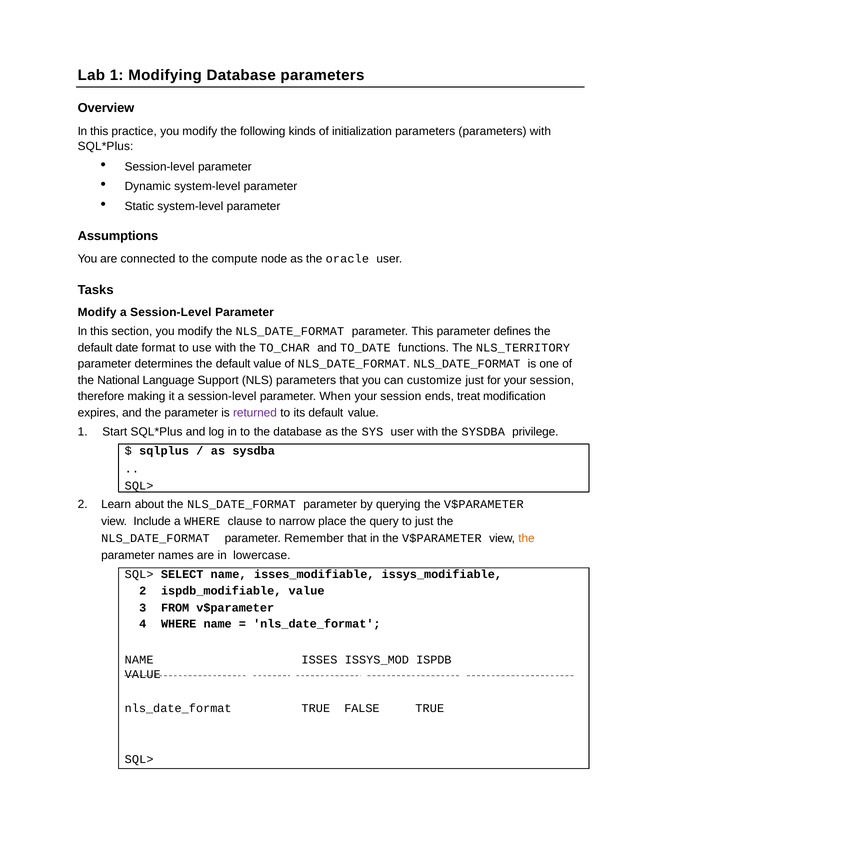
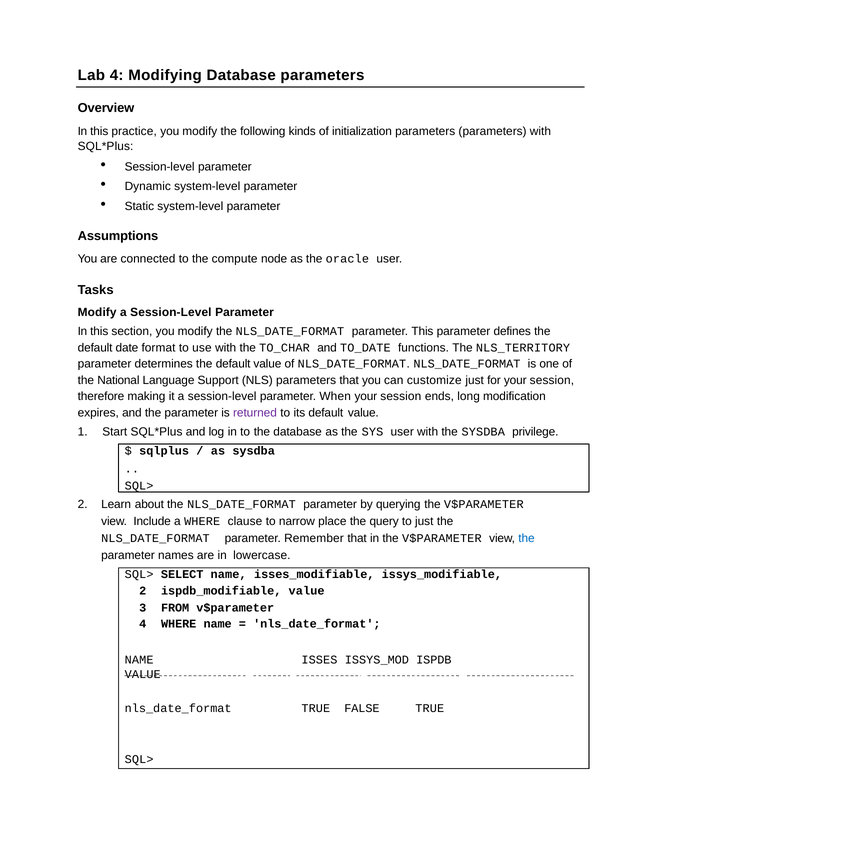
Lab 1: 1 -> 4 (117, 75)
treat: treat -> long (469, 396)
the colour: orange -> blue (527, 538)
